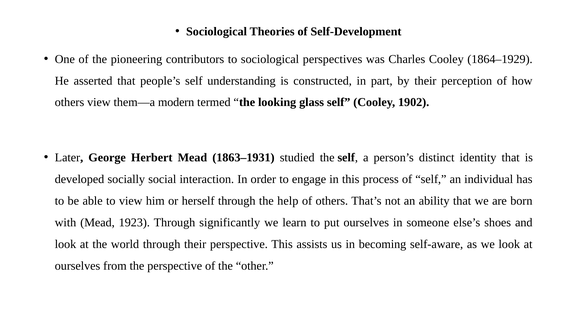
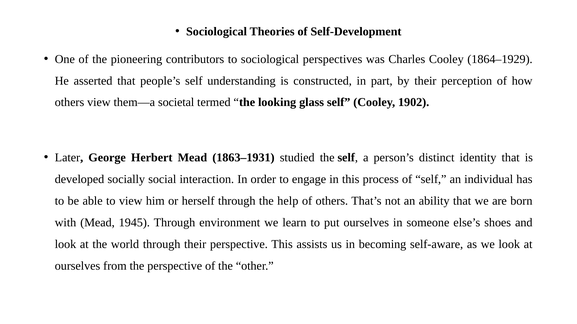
modern: modern -> societal (176, 103)
1923: 1923 -> 1945 (134, 223)
significantly: significantly -> environment (230, 223)
